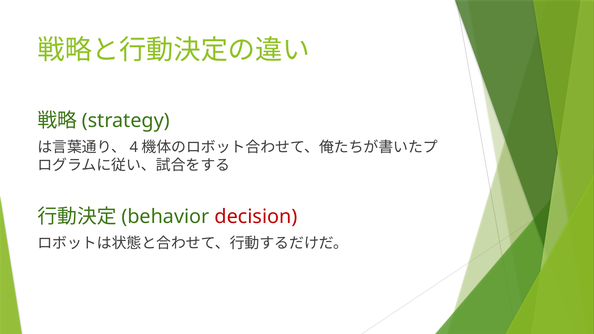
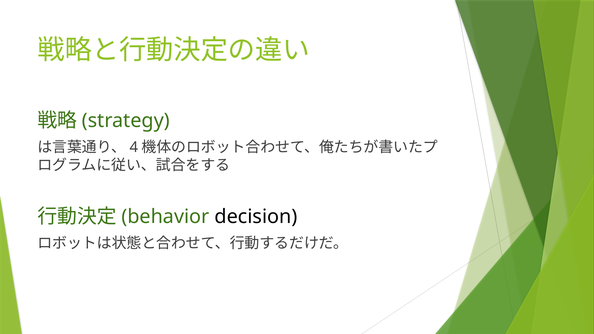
decision colour: red -> black (256, 217)
